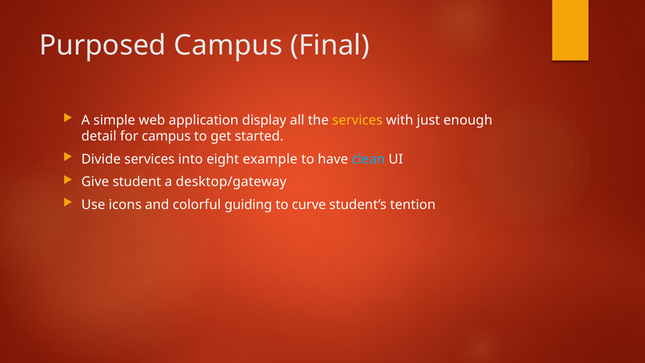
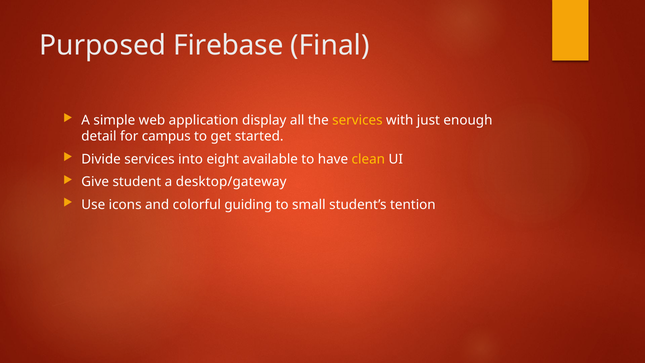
Purposed Campus: Campus -> Firebase (228, 45)
example: example -> available (270, 159)
clean colour: light blue -> yellow (368, 159)
curve: curve -> small (309, 205)
